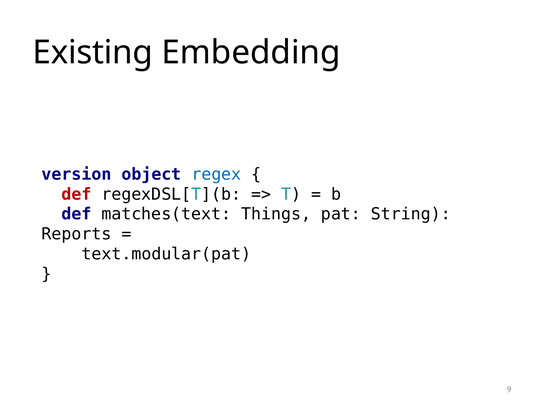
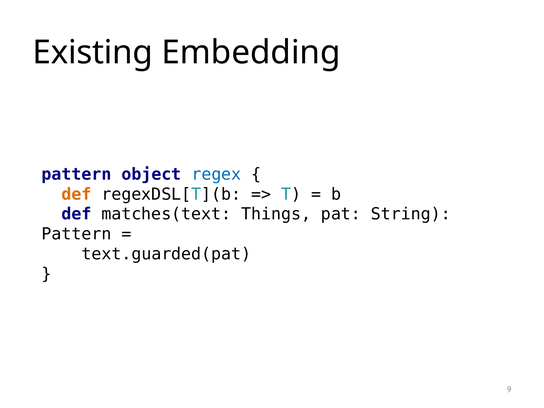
version: version -> pattern (77, 174)
def colour: red -> orange (77, 194)
Reports: Reports -> Pattern (77, 234)
text.modular(pat: text.modular(pat -> text.guarded(pat (166, 254)
